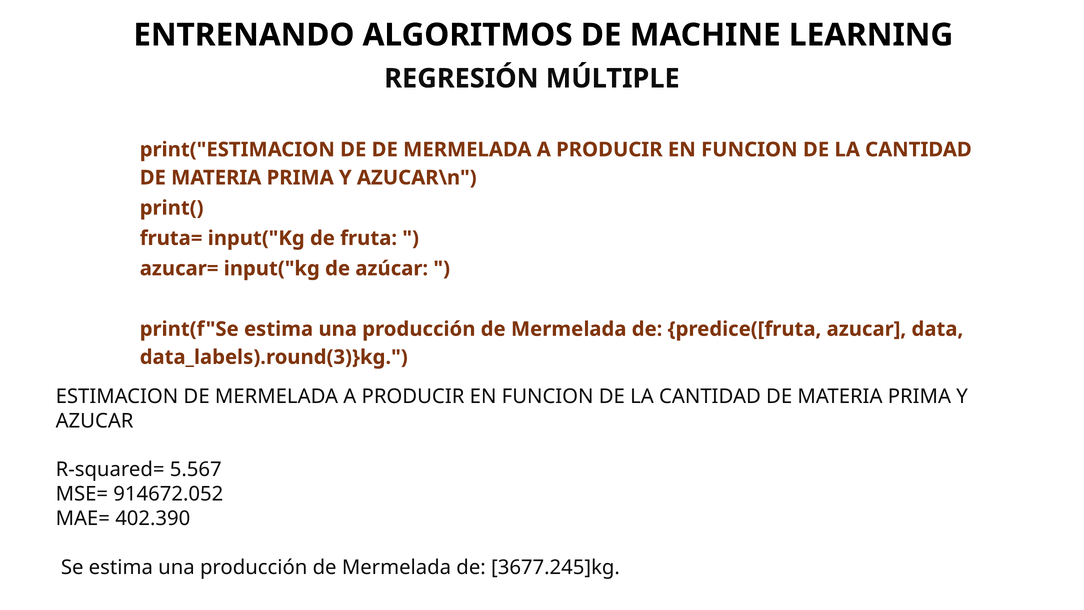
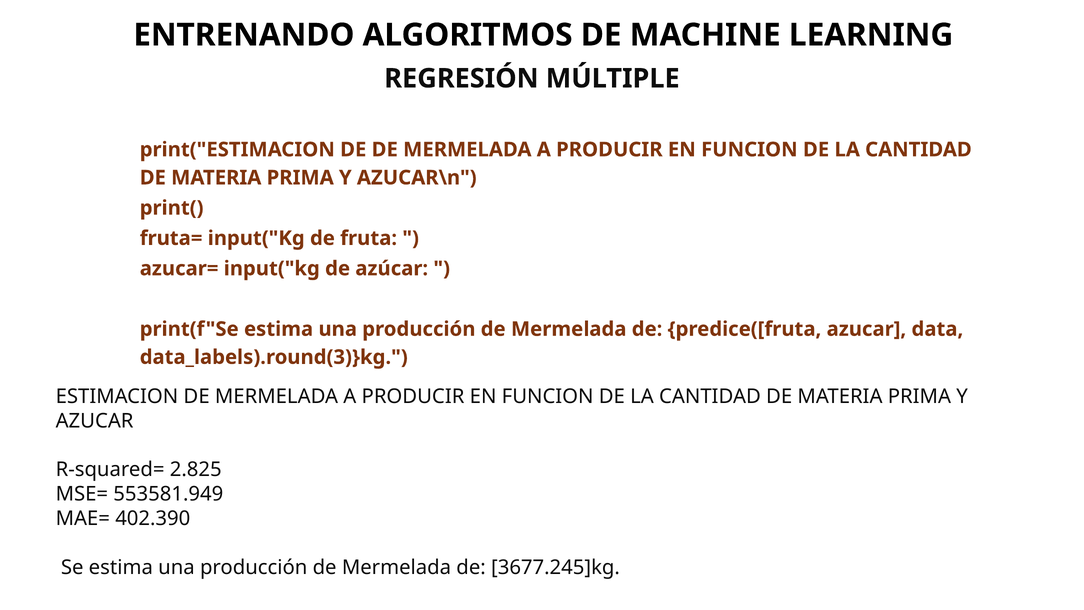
5.567: 5.567 -> 2.825 (196, 470)
914672.052: 914672.052 -> 553581.949 (168, 494)
